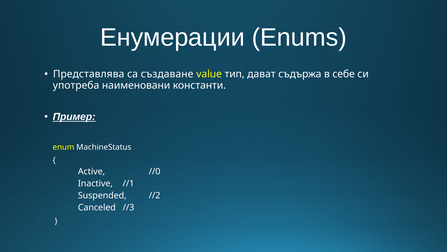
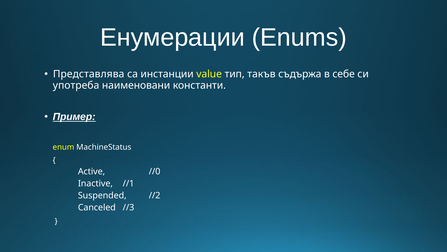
създаване: създаване -> инстанции (167, 74)
дават: дават -> такъв (261, 74)
